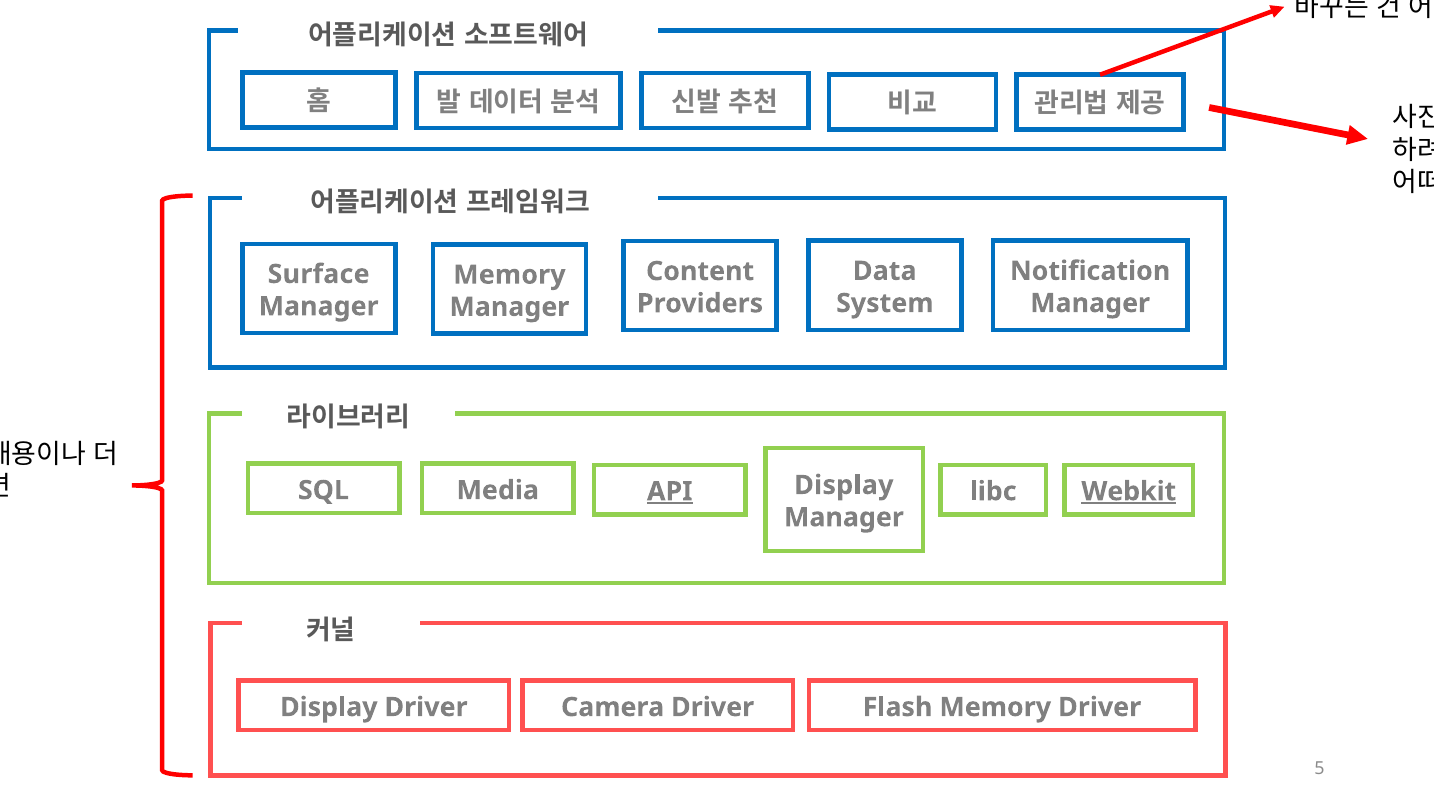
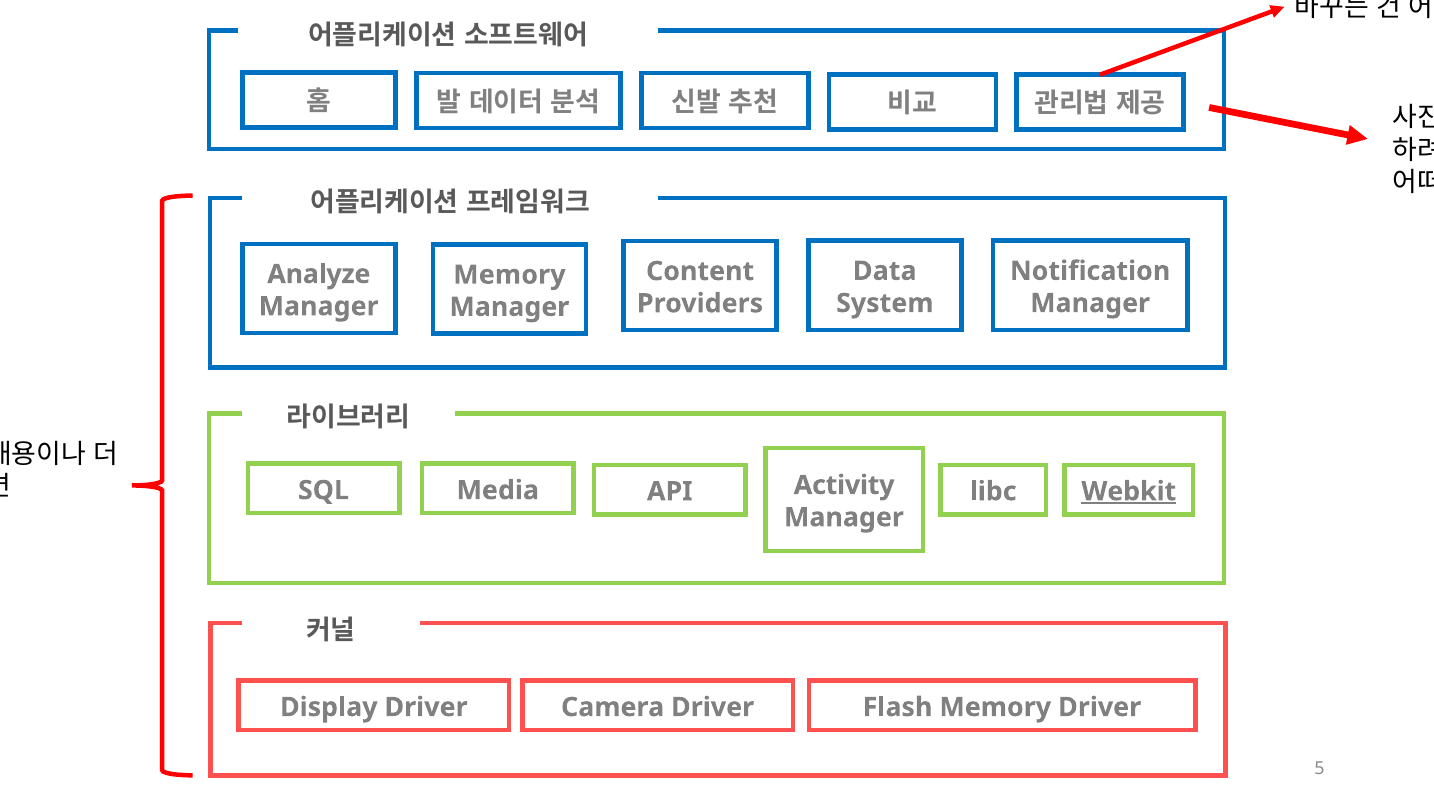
Surface: Surface -> Analyze (319, 274)
SQL Display: Display -> Activity (844, 486)
API underline: present -> none (670, 492)
